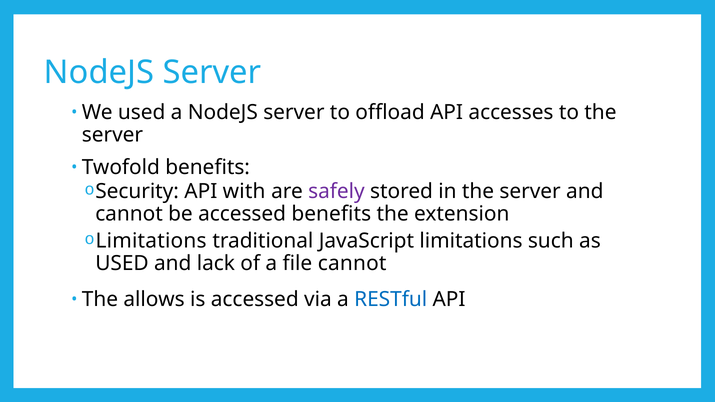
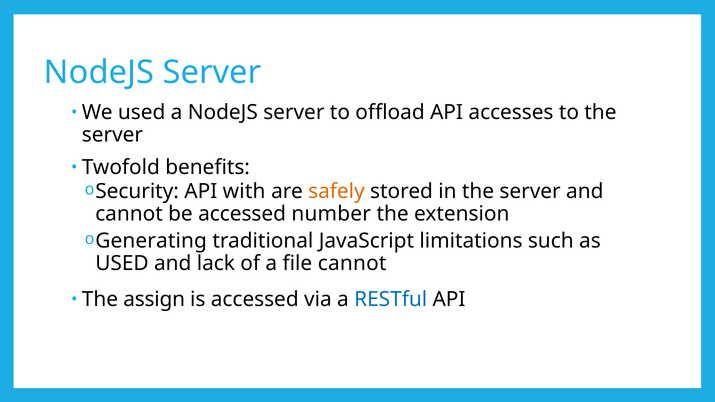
safely colour: purple -> orange (336, 192)
accessed benefits: benefits -> number (331, 214)
Limitations: Limitations -> Generating (151, 241)
allows: allows -> assign (154, 299)
